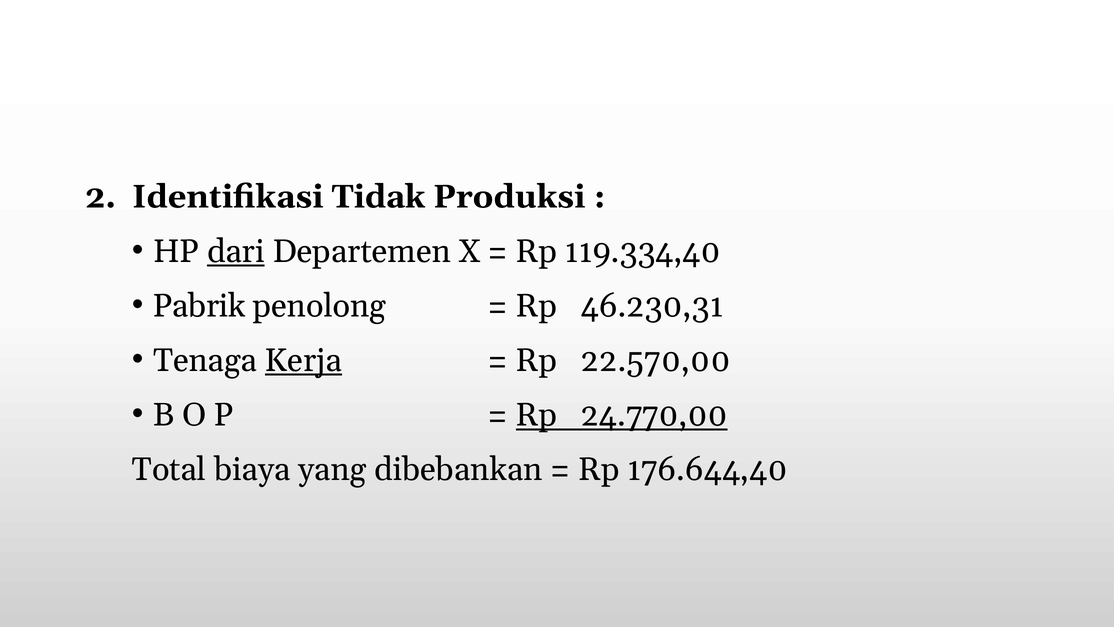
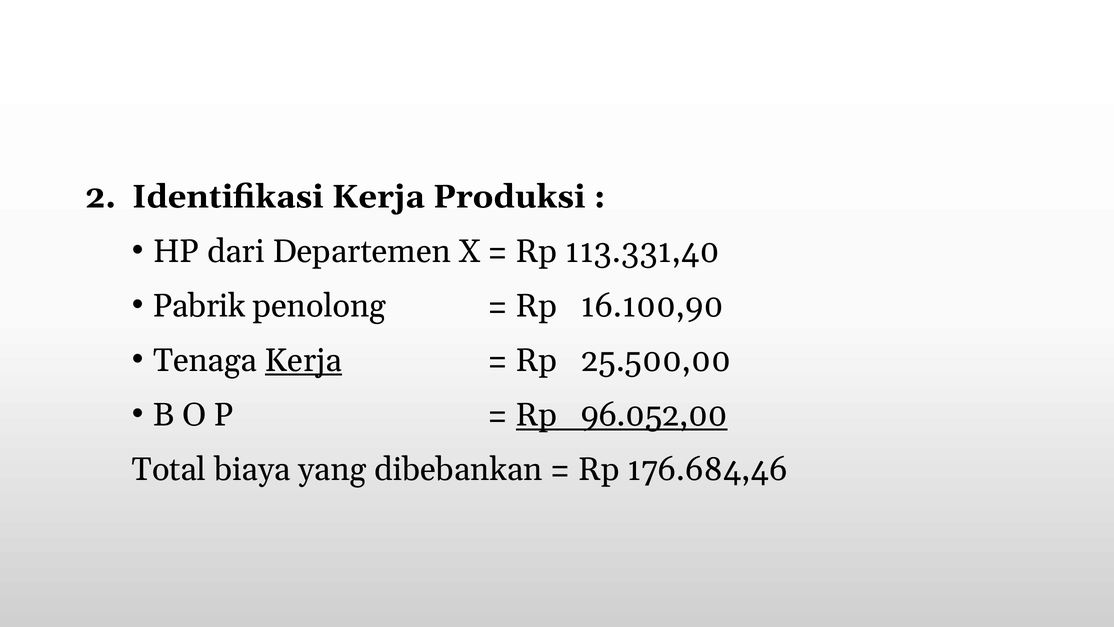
Identifikasi Tidak: Tidak -> Kerja (378, 197)
dari underline: present -> none (236, 251)
119.334,40: 119.334,40 -> 113.331,40 (643, 251)
46.230,31: 46.230,31 -> 16.100,90 (652, 306)
22.570,00: 22.570,00 -> 25.500,00 (656, 360)
24.770,00: 24.770,00 -> 96.052,00 (654, 415)
176.644,40: 176.644,40 -> 176.684,46 (708, 469)
